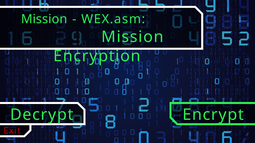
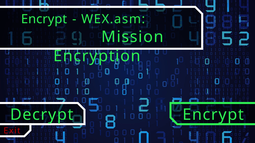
Mission: Mission -> Encrypt (44, 19)
